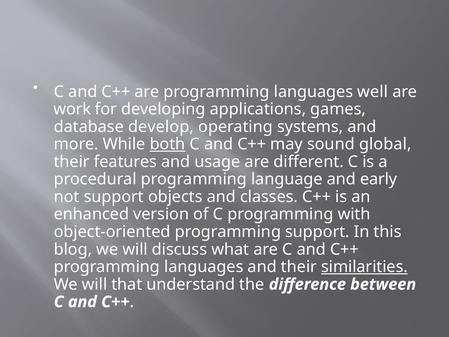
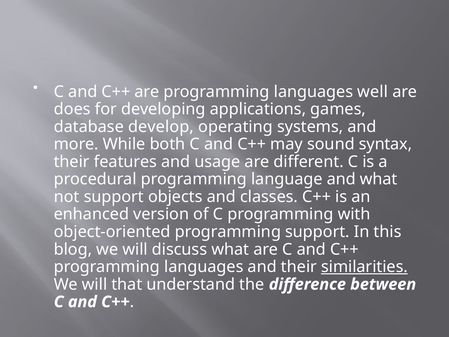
work: work -> does (72, 109)
both underline: present -> none (168, 144)
global: global -> syntax (385, 144)
and early: early -> what (379, 179)
